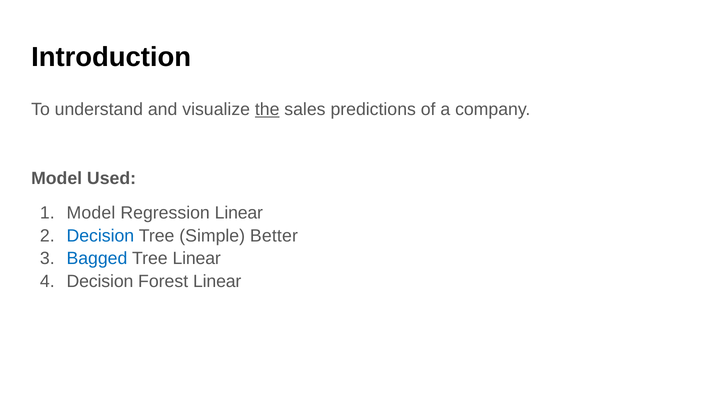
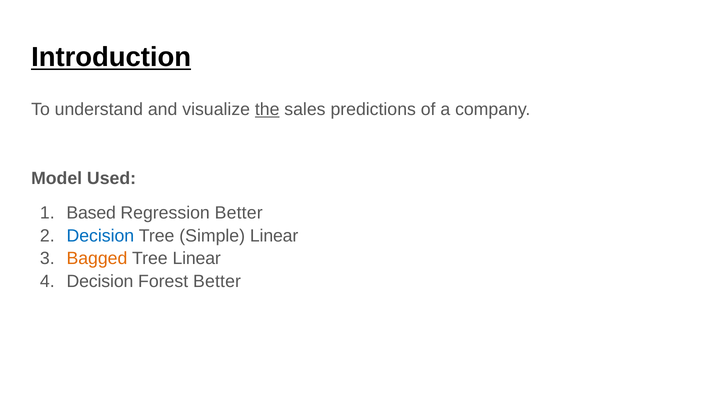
Introduction underline: none -> present (111, 57)
Model: Model -> Based (91, 213)
Regression Linear: Linear -> Better (239, 213)
Simple Better: Better -> Linear (274, 236)
Bagged colour: blue -> orange (97, 258)
Forest Linear: Linear -> Better (217, 281)
